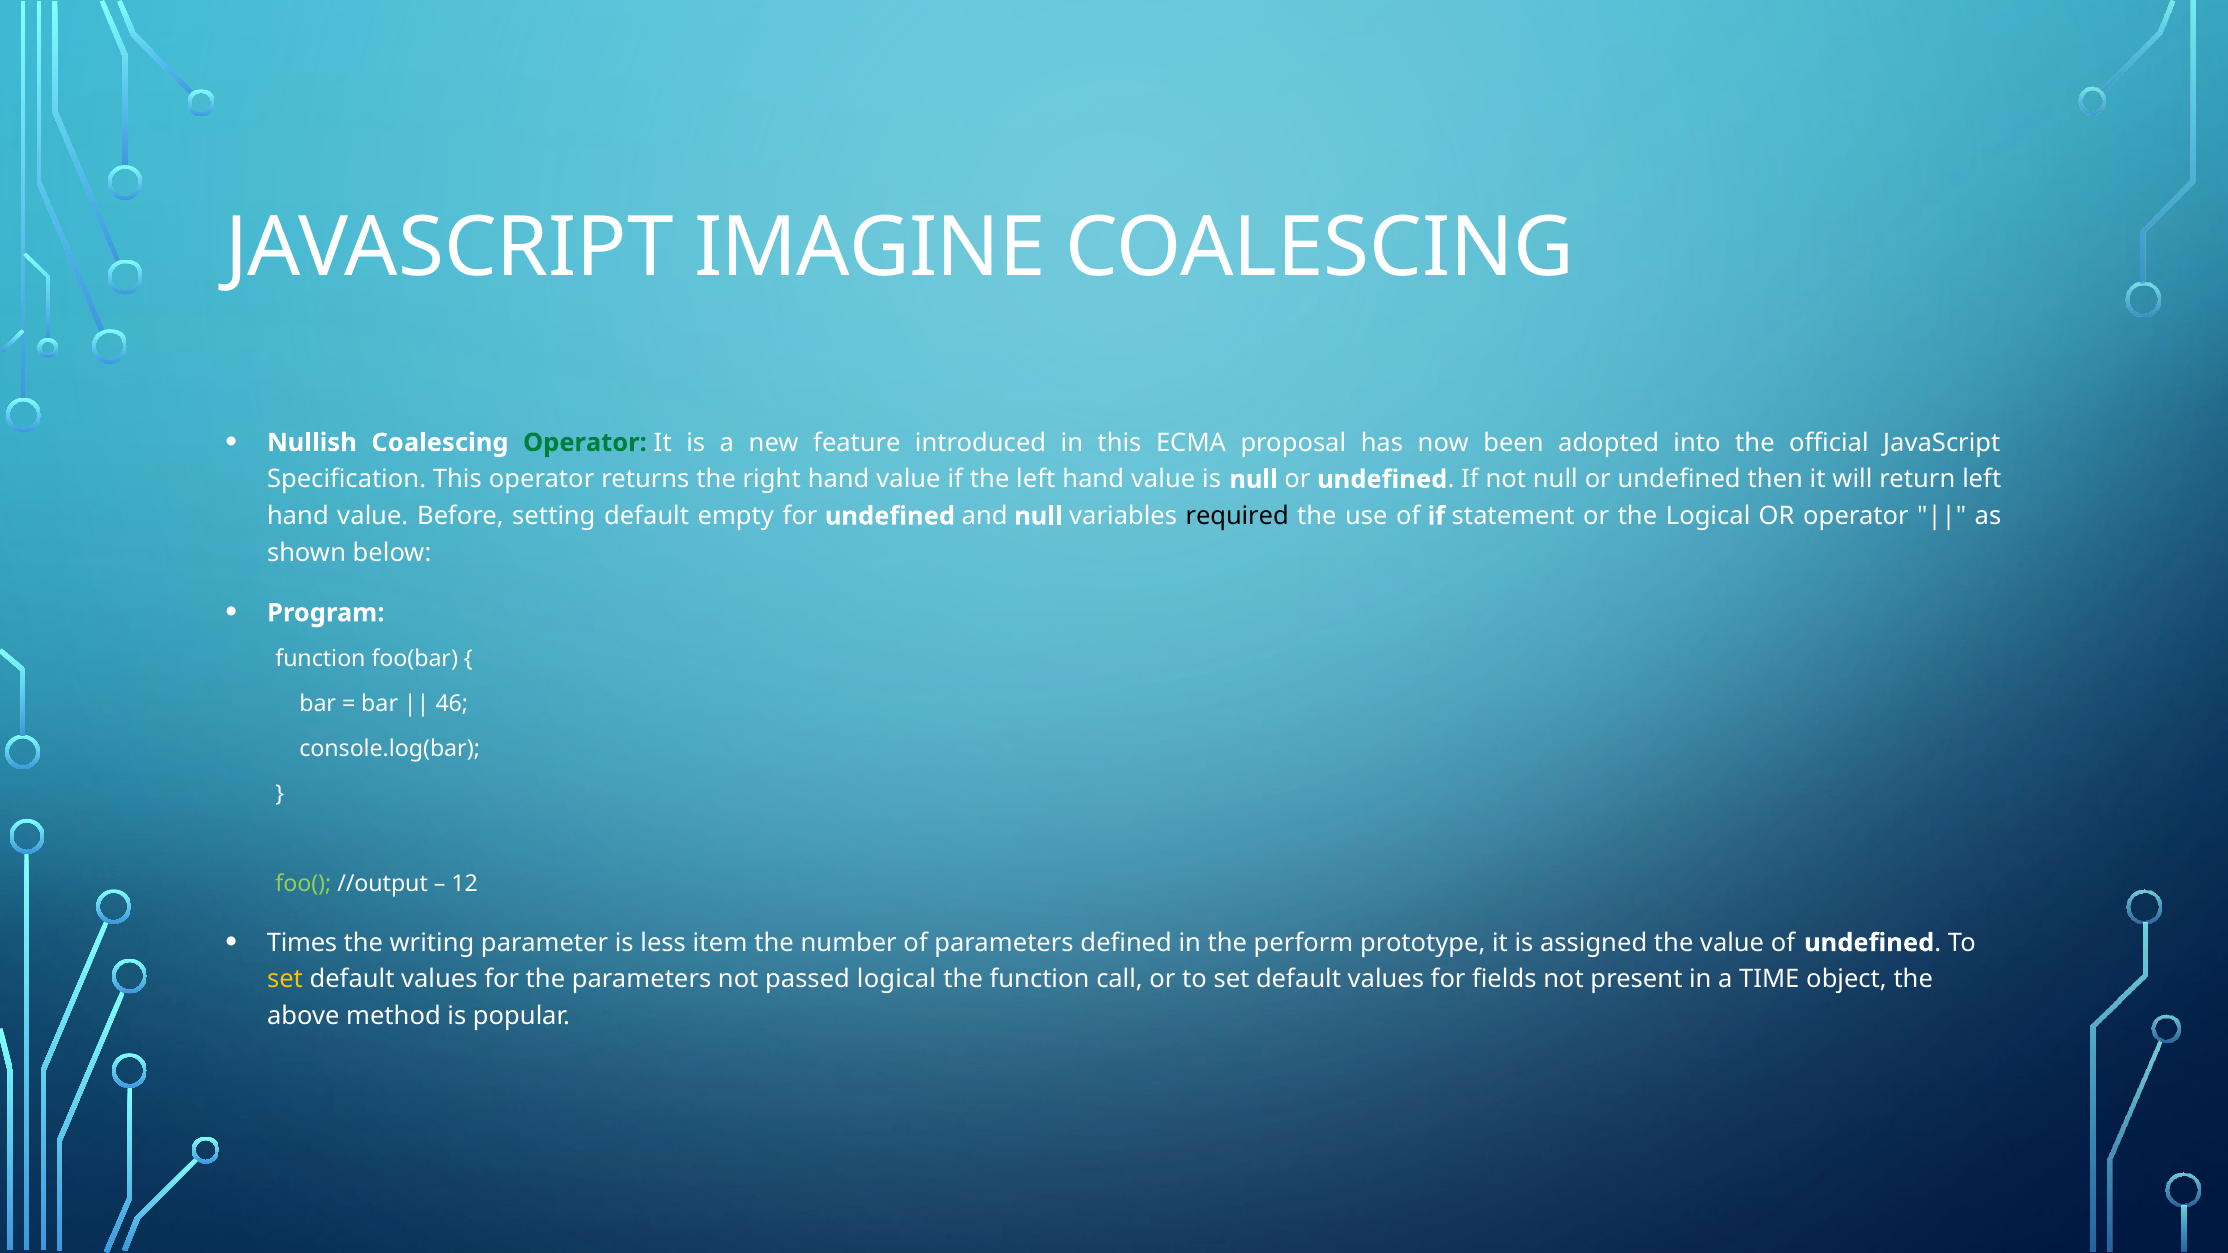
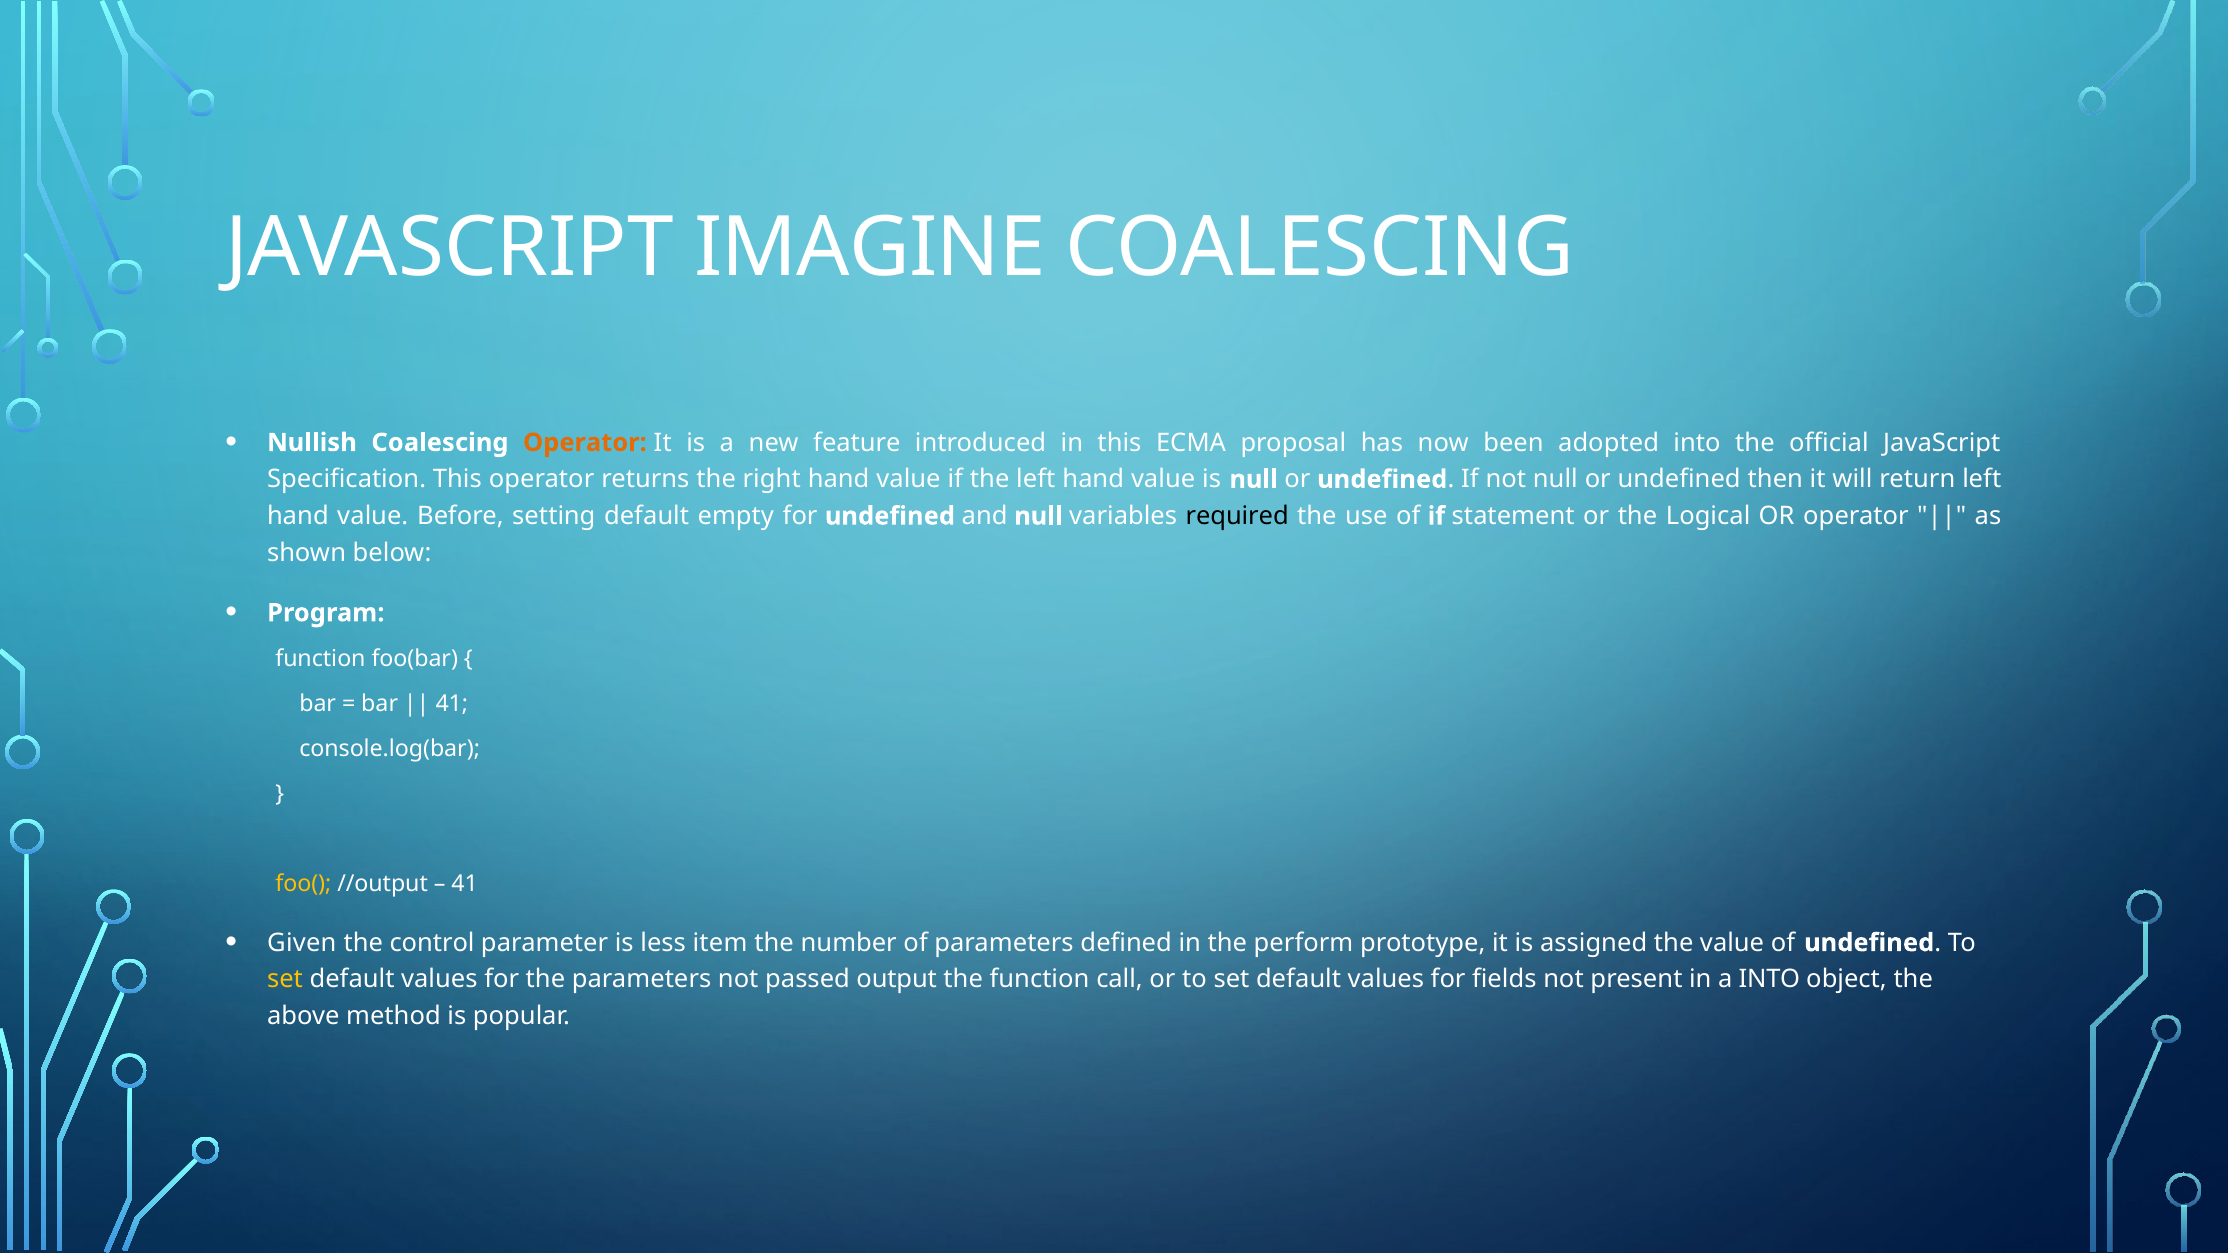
Operator colour: green -> orange (585, 443)
46: 46 -> 41 (452, 704)
foo( colour: light green -> yellow (303, 884)
12: 12 -> 41 (465, 884)
Times: Times -> Given (302, 943)
writing: writing -> control (432, 943)
passed logical: logical -> output (897, 980)
a TIME: TIME -> INTO (1769, 980)
